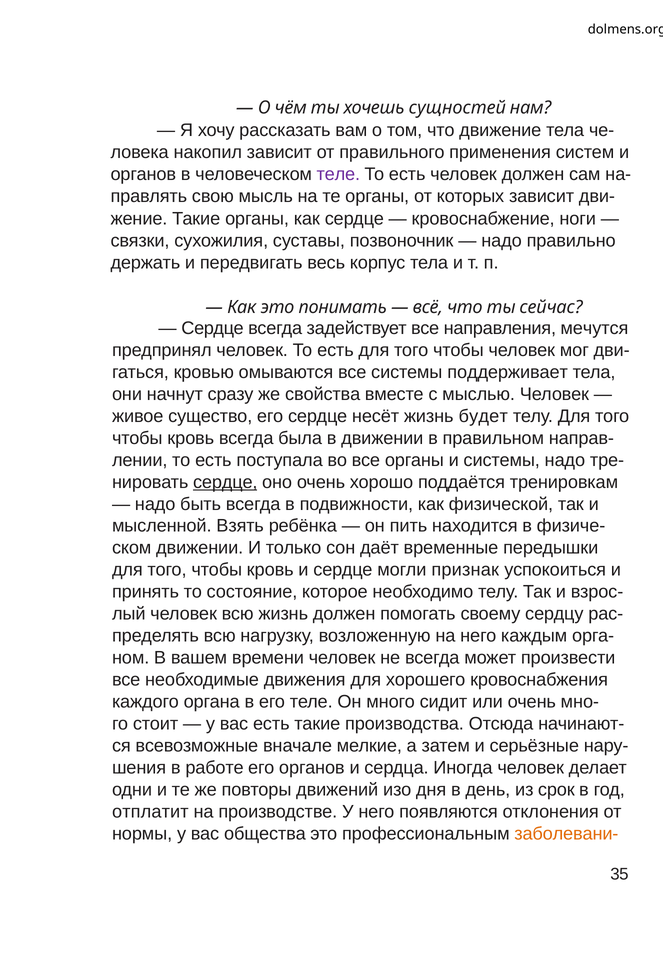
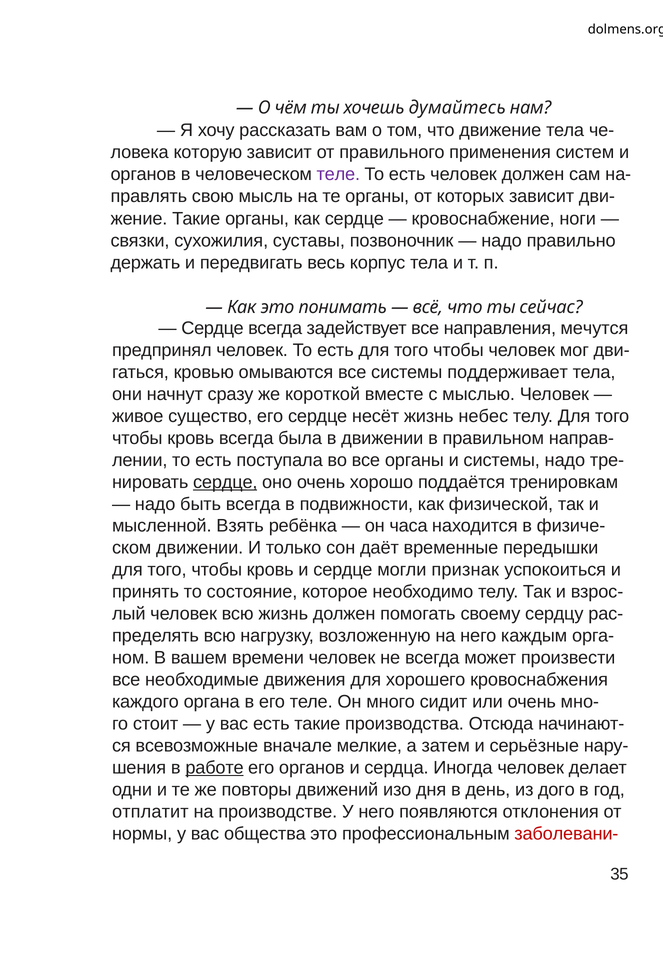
сущностей: сущностей -> думайтесь (457, 108)
накопил: накопил -> которую (208, 152)
свойства: свойства -> короткой (323, 394)
будет: будет -> небес (483, 416)
пить: пить -> часа (409, 526)
работе underline: none -> present (215, 768)
срок: срок -> дого (556, 790)
заболевани- colour: orange -> red (566, 834)
